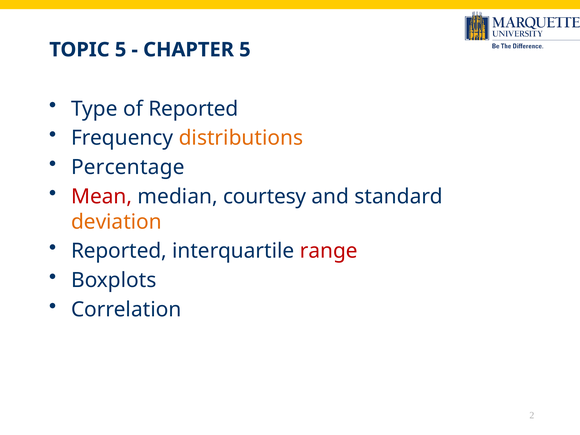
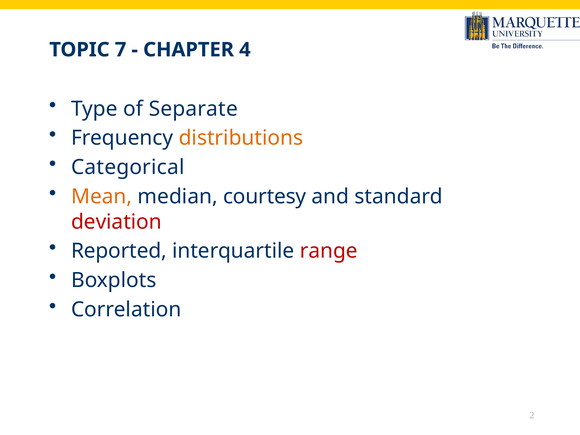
TOPIC 5: 5 -> 7 (121, 50)
CHAPTER 5: 5 -> 4 (245, 50)
of Reported: Reported -> Separate (193, 109)
Percentage: Percentage -> Categorical (128, 167)
Mean colour: red -> orange (102, 197)
deviation colour: orange -> red (116, 222)
